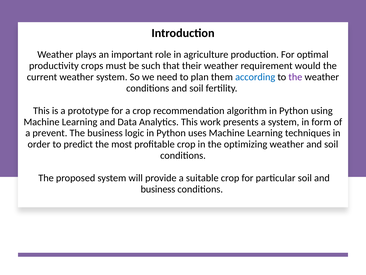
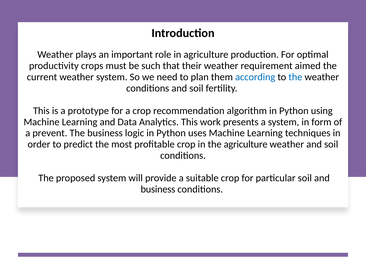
would: would -> aimed (308, 66)
the colour: purple -> blue (295, 77)
the optimizing: optimizing -> agriculture (246, 144)
